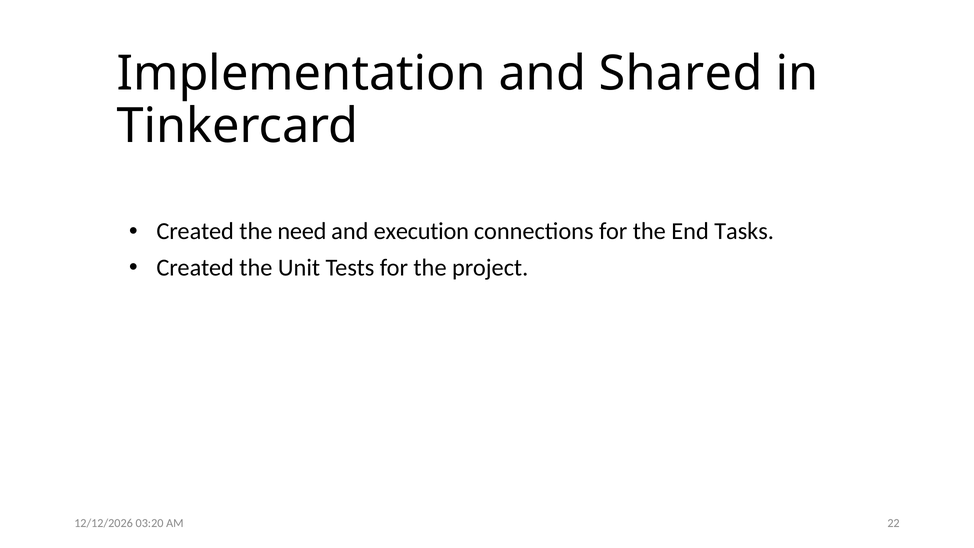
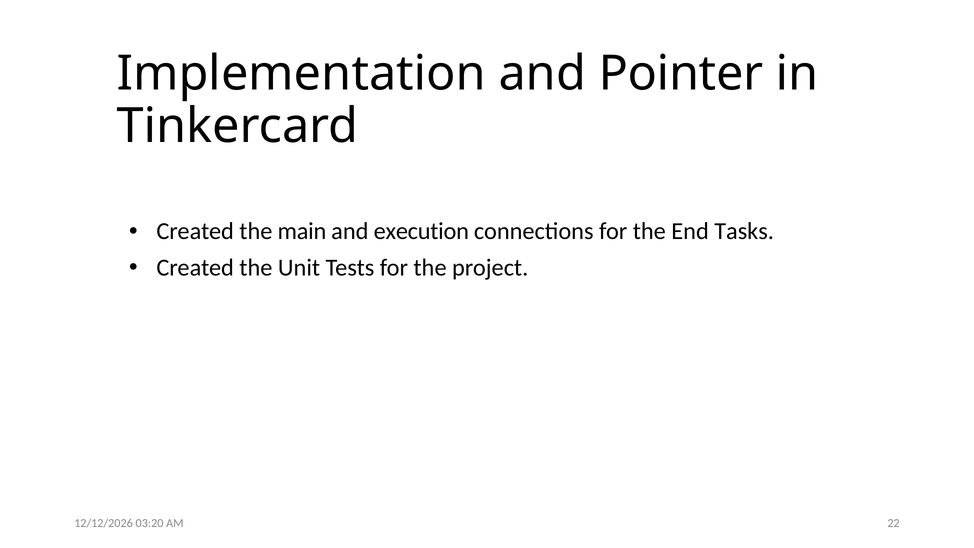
Shared: Shared -> Pointer (681, 74)
need: need -> main (302, 231)
